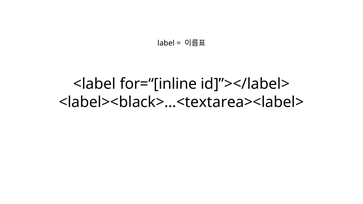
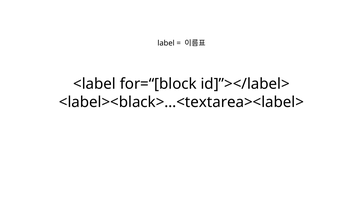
for=“[inline: for=“[inline -> for=“[block (158, 84)
